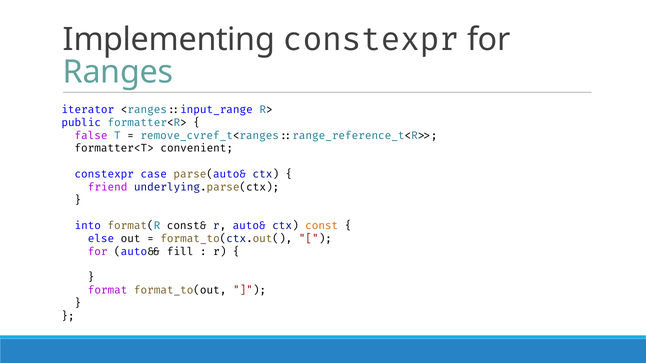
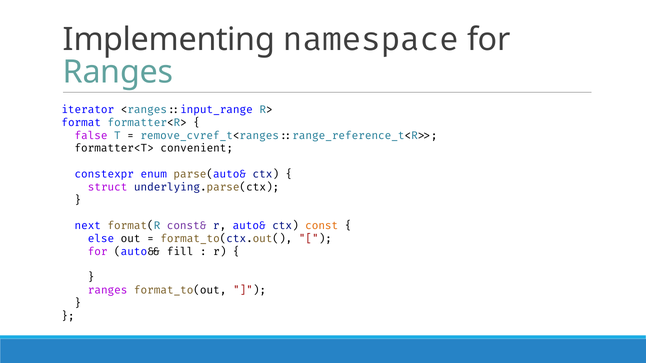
Implementing constexpr: constexpr -> namespace (371, 39)
public: public -> format (81, 123)
case: case -> enum (154, 174)
friend: friend -> struct (108, 187)
into: into -> next (88, 226)
const& colour: black -> purple (187, 226)
format: format -> ranges (108, 291)
